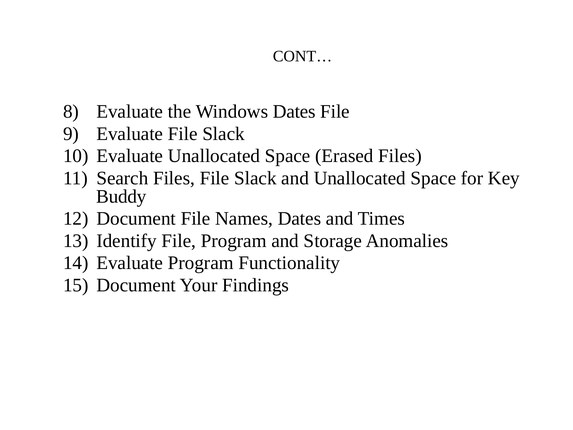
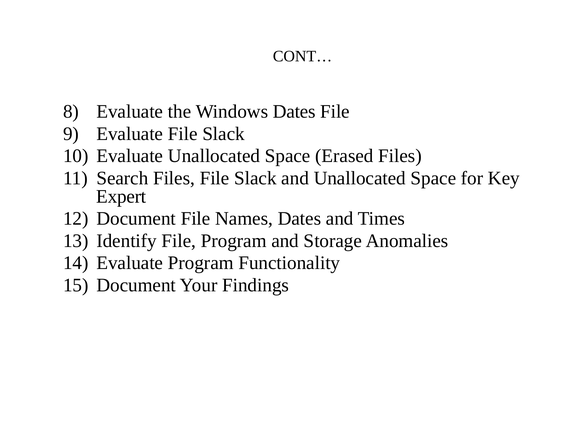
Buddy: Buddy -> Expert (121, 196)
